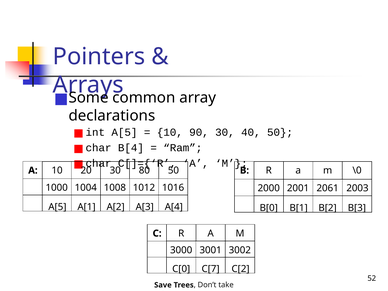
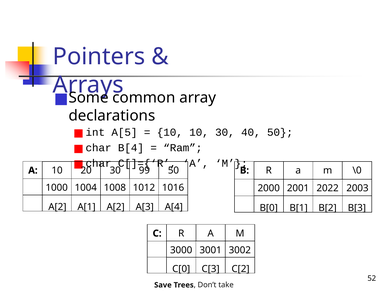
10 90: 90 -> 10 (199, 132)
80: 80 -> 99 (144, 170)
2061: 2061 -> 2022 (328, 188)
A[5: A[5 -> A[2 (57, 207)
C[7: C[7 -> C[3 (211, 269)
